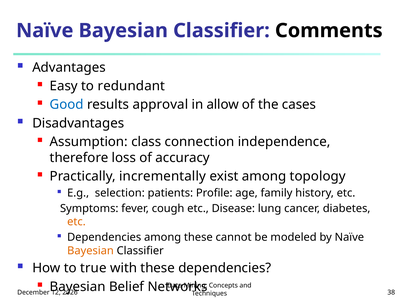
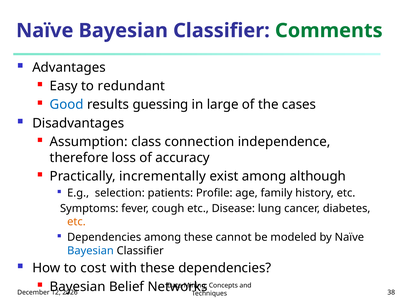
Comments colour: black -> green (329, 31)
approval: approval -> guessing (160, 105)
allow: allow -> large (223, 105)
topology: topology -> although (318, 176)
Bayesian colour: orange -> blue (90, 251)
true: true -> cost (93, 268)
